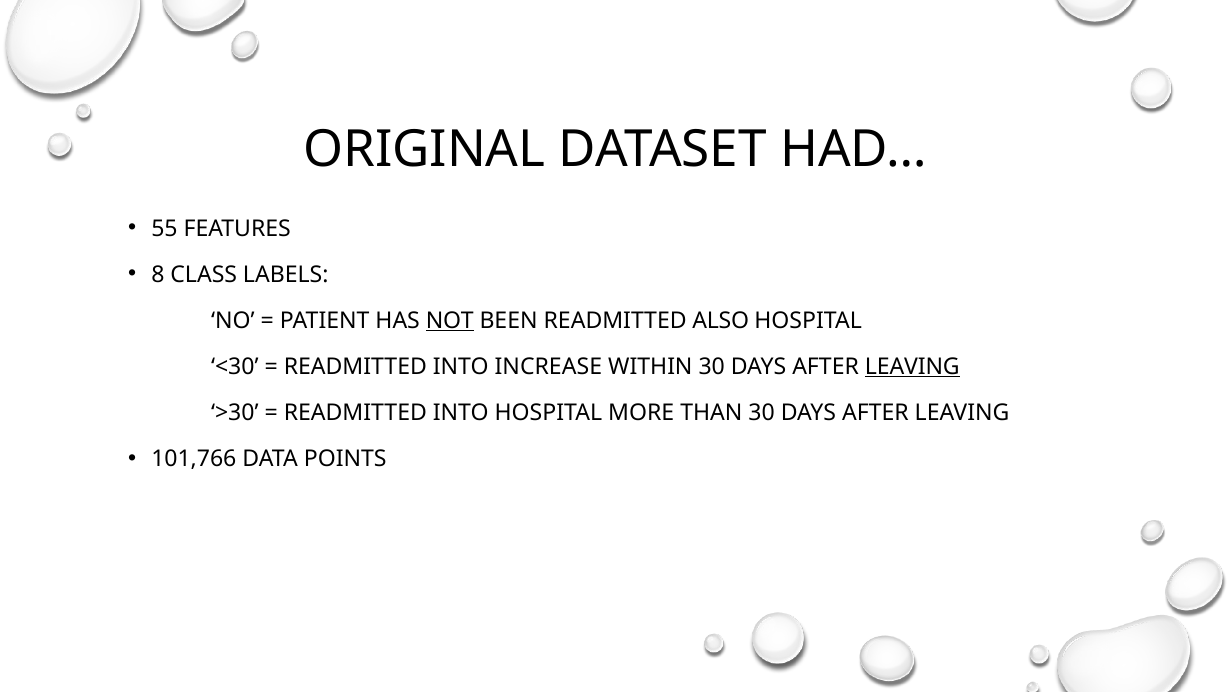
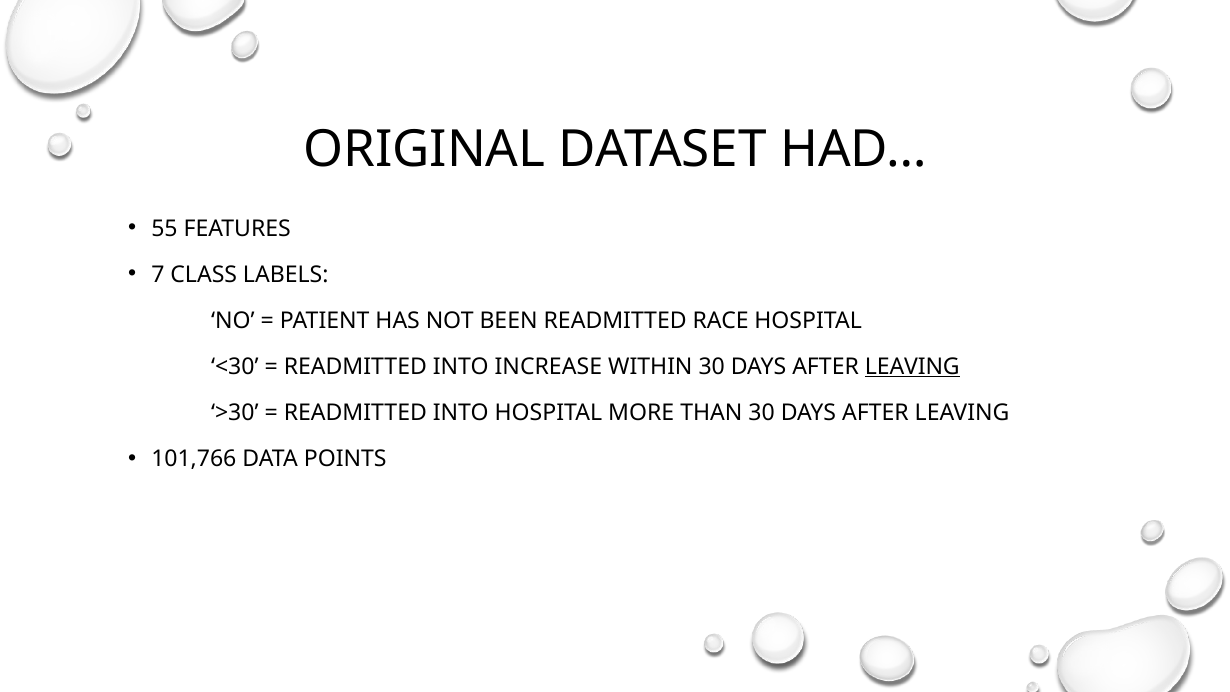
8: 8 -> 7 (158, 275)
NOT underline: present -> none (450, 321)
ALSO: ALSO -> RACE (721, 321)
